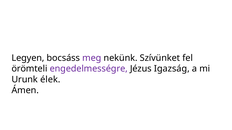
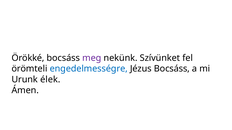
Legyen: Legyen -> Örökké (28, 58)
engedelmességre colour: purple -> blue (89, 69)
Jézus Igazság: Igazság -> Bocsáss (172, 69)
